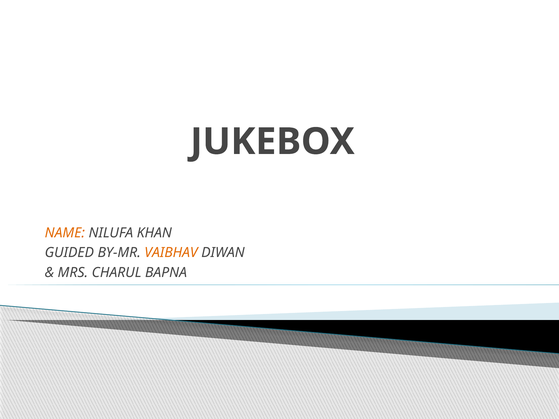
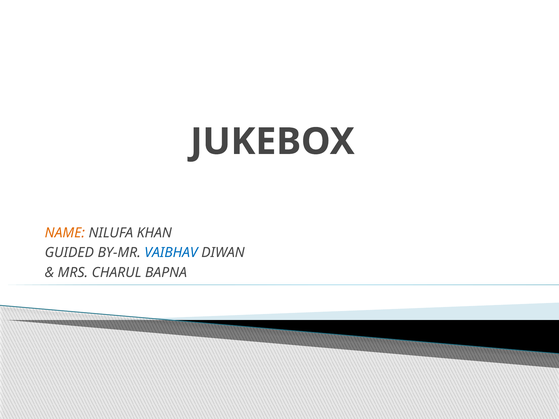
VAIBHAV colour: orange -> blue (171, 253)
